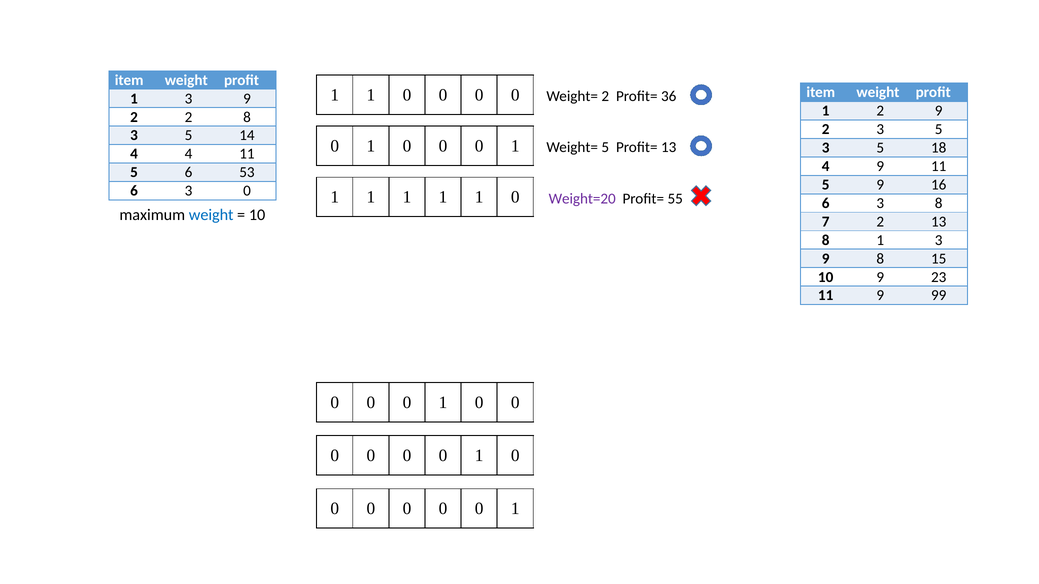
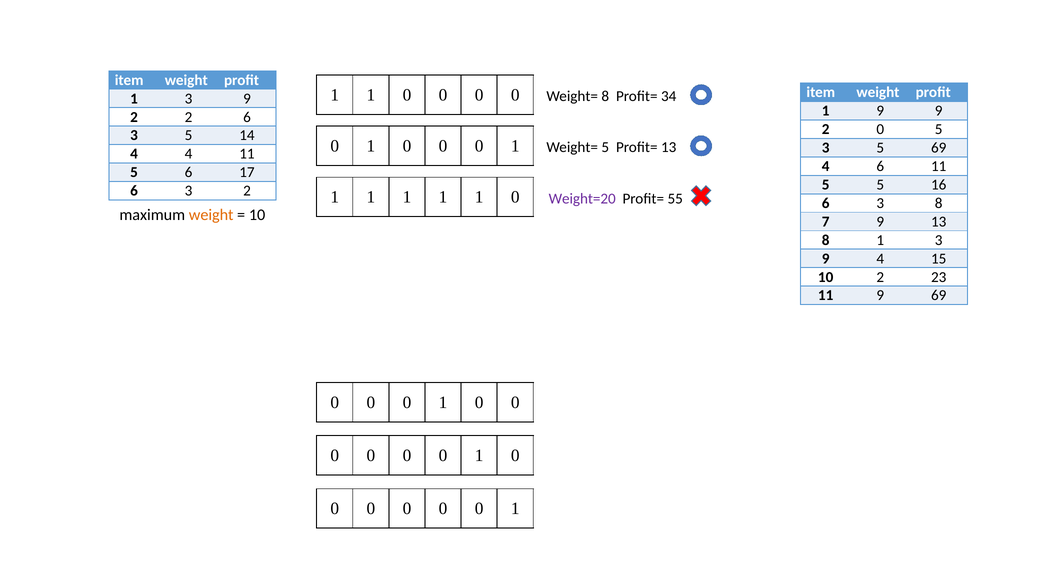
Weight= 2: 2 -> 8 (605, 97)
36: 36 -> 34 (669, 97)
1 2: 2 -> 9 (880, 111)
2 8: 8 -> 6 (247, 117)
2 3: 3 -> 0 (880, 129)
5 18: 18 -> 69 (939, 148)
4 9: 9 -> 6 (880, 166)
53: 53 -> 17 (247, 173)
5 9: 9 -> 5 (880, 185)
3 0: 0 -> 2 (247, 191)
weight colour: blue -> orange (211, 215)
7 2: 2 -> 9 (880, 222)
9 8: 8 -> 4 (880, 259)
10 9: 9 -> 2 (880, 277)
9 99: 99 -> 69 (939, 296)
